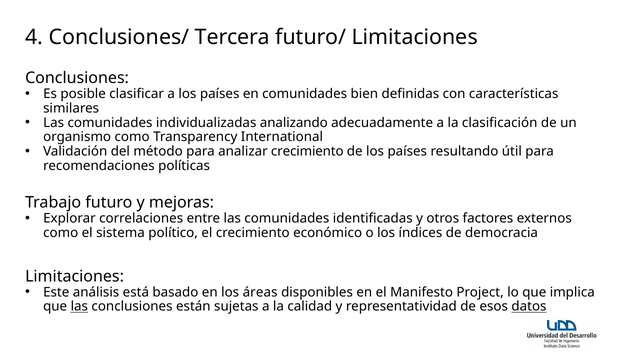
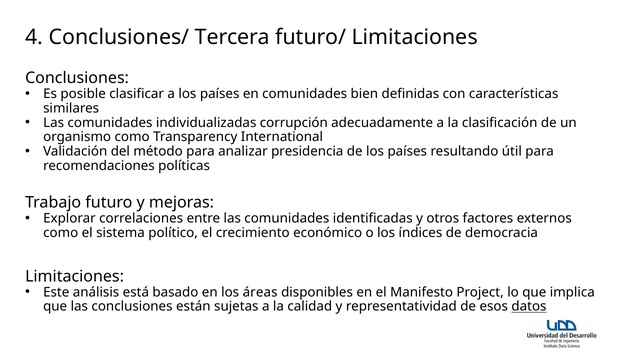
analizando: analizando -> corrupción (294, 123)
analizar crecimiento: crecimiento -> presidencia (307, 152)
las underline: present -> none (79, 307)
